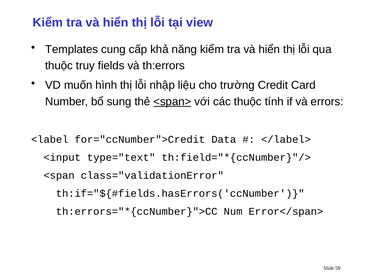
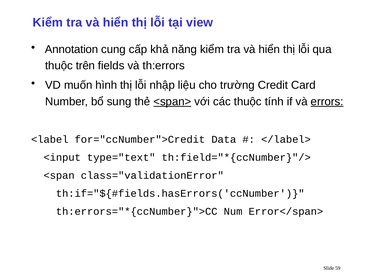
Templates: Templates -> Annotation (72, 49)
truy: truy -> trên (85, 66)
errors underline: none -> present (327, 102)
